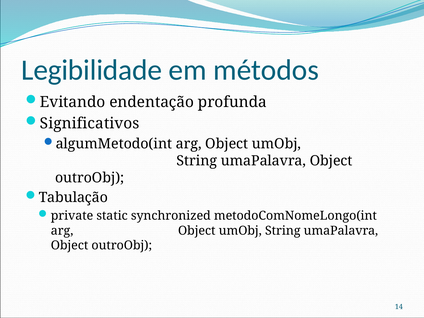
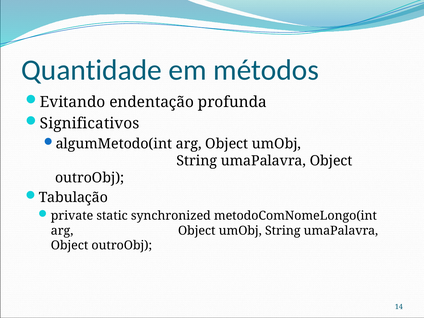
Legibilidade: Legibilidade -> Quantidade (92, 70)
